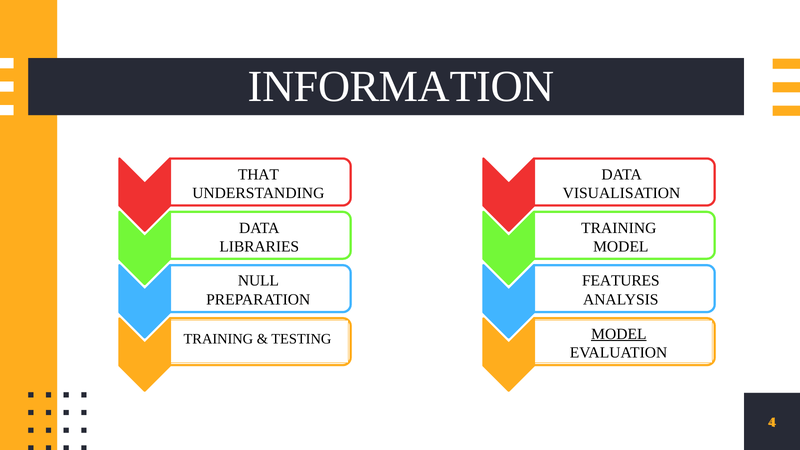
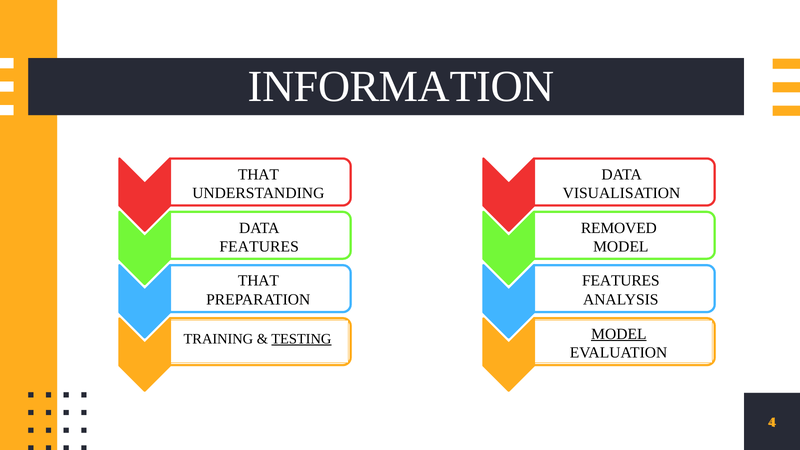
TRAINING: TRAINING -> REMOVED (619, 228)
LIBRARIES: LIBRARIES -> FEATURES (259, 247)
NULL: NULL -> THAT (258, 281)
TESTING underline: none -> present (301, 339)
